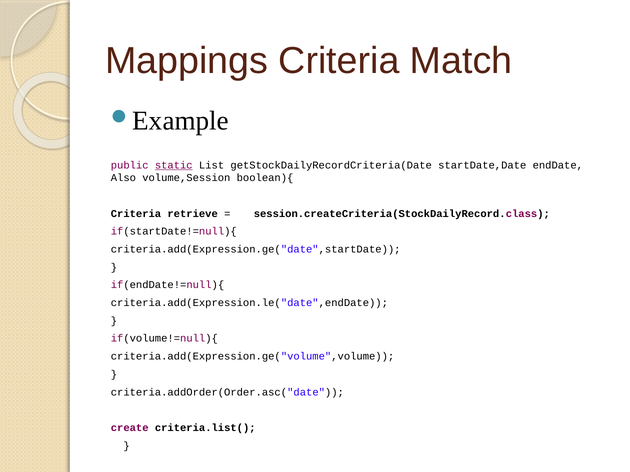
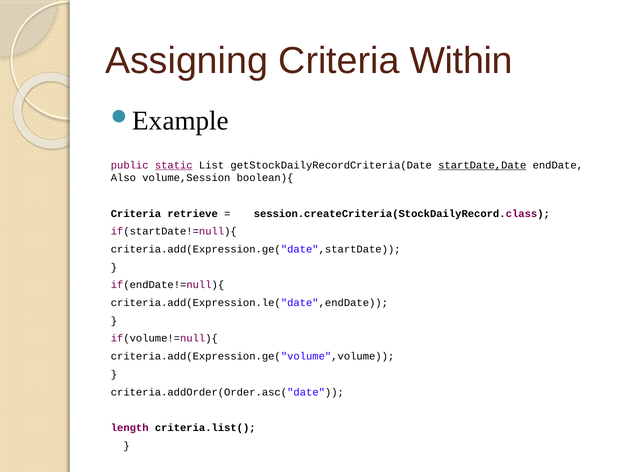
Mappings: Mappings -> Assigning (187, 61)
Match: Match -> Within (461, 61)
startDate,Date underline: none -> present (482, 166)
create: create -> length (130, 428)
